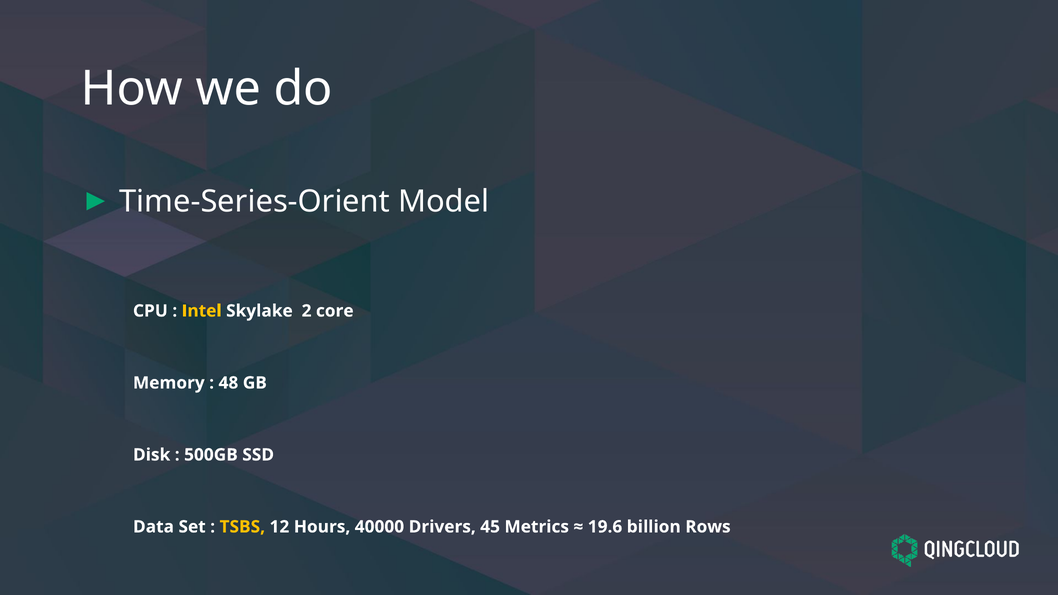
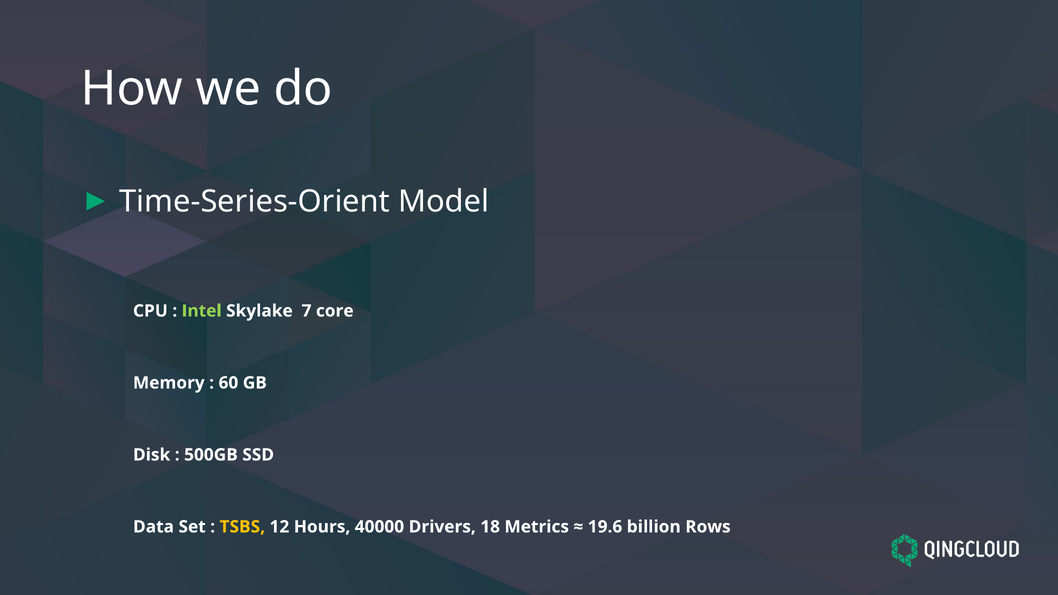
Intel colour: yellow -> light green (202, 311)
2: 2 -> 7 (307, 311)
48: 48 -> 60 (228, 383)
45: 45 -> 18 (490, 527)
